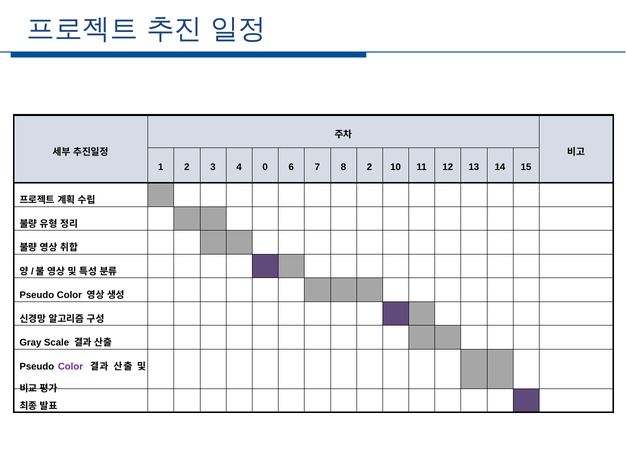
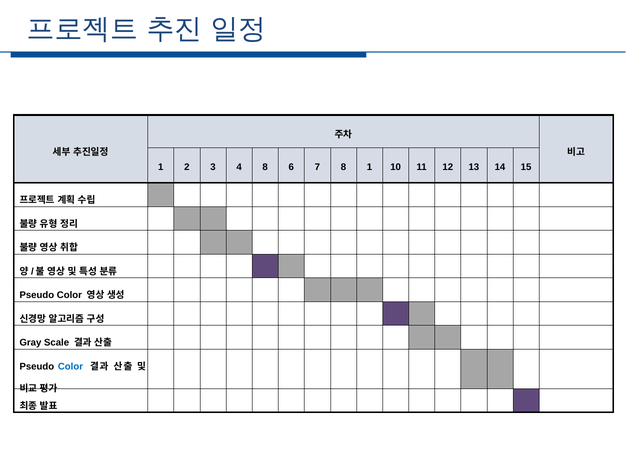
4 0: 0 -> 8 (265, 167)
8 2: 2 -> 1 (370, 167)
Color colour: purple -> blue (70, 367)
